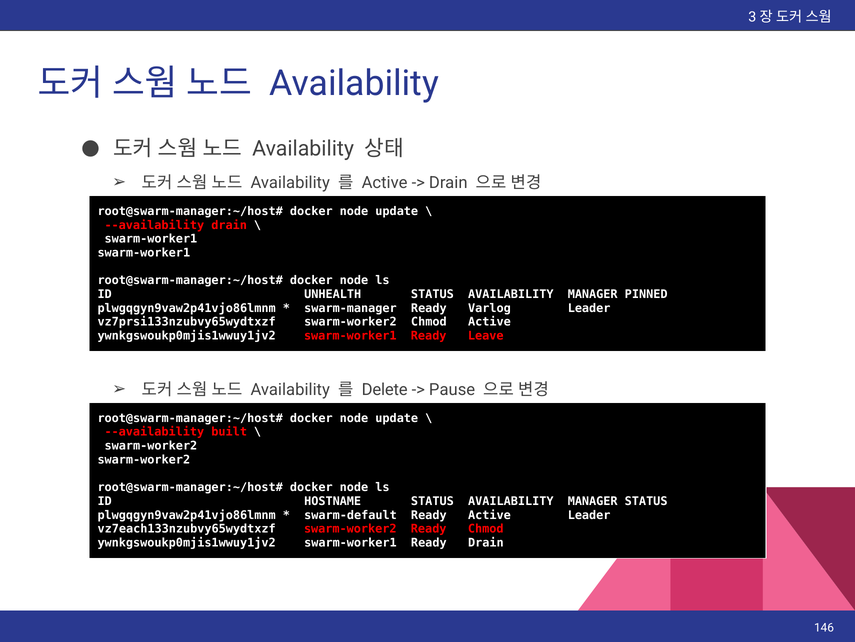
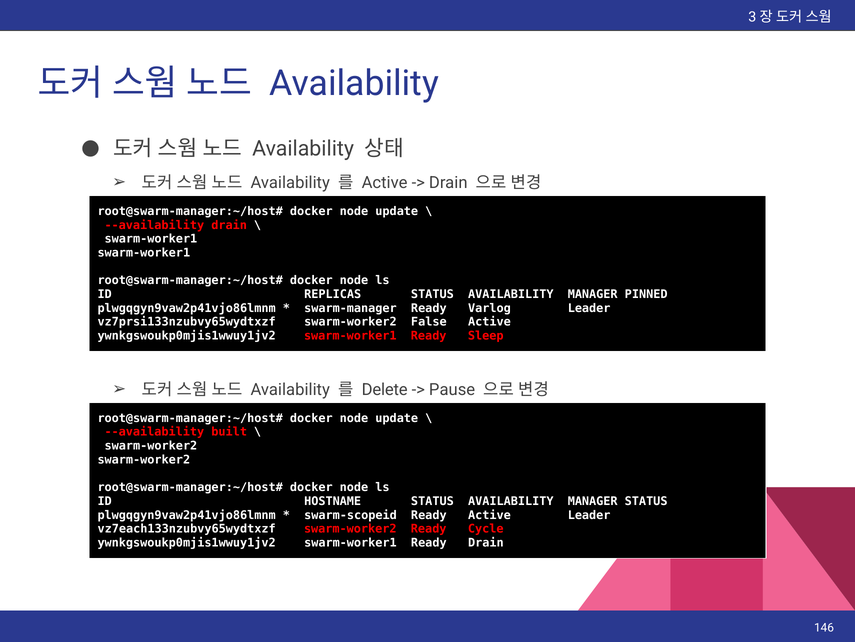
UNHEALTH: UNHEALTH -> REPLICAS (333, 294)
swarm-worker2 Chmod: Chmod -> False (429, 322)
Leave: Leave -> Sleep (486, 336)
swarm-default: swarm-default -> swarm-scopeid (350, 514)
Ready Chmod: Chmod -> Cycle (486, 528)
